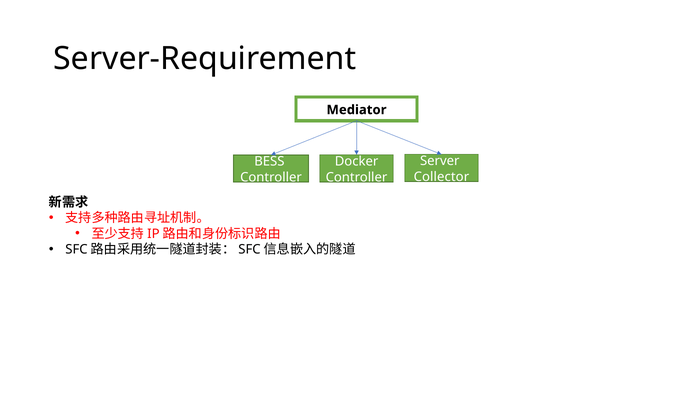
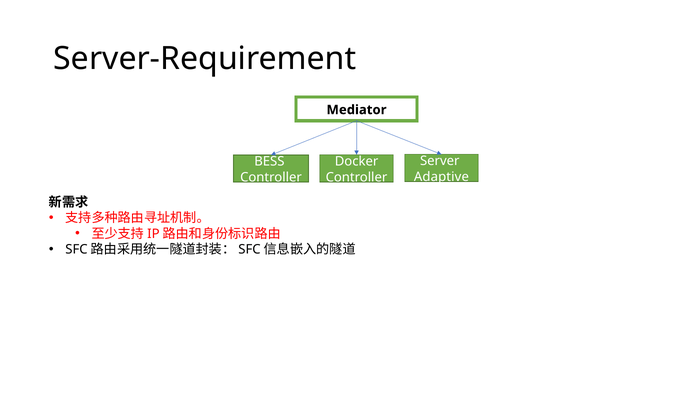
Collector: Collector -> Adaptive (441, 177)
